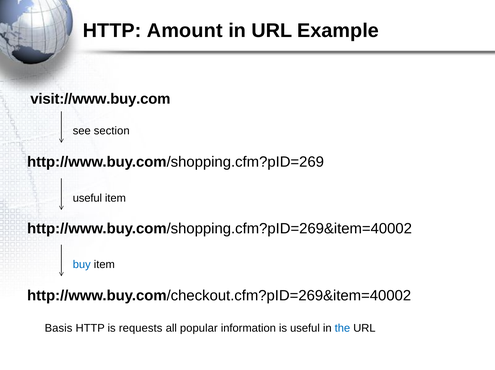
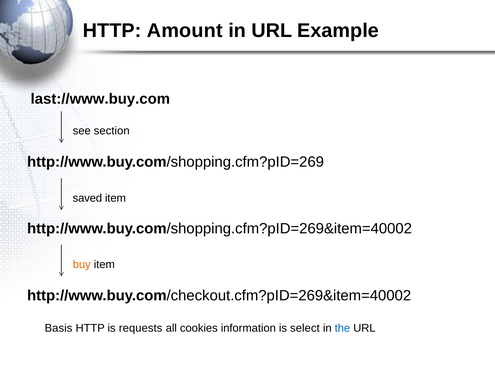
visit://www.buy.com: visit://www.buy.com -> last://www.buy.com (100, 99)
useful: useful -> saved (87, 198)
buy colour: blue -> orange (82, 265)
popular: popular -> cookies (199, 328)
is useful: useful -> select (305, 328)
